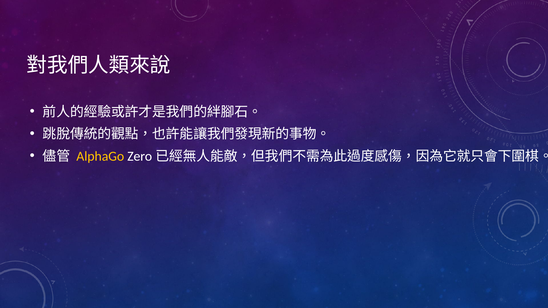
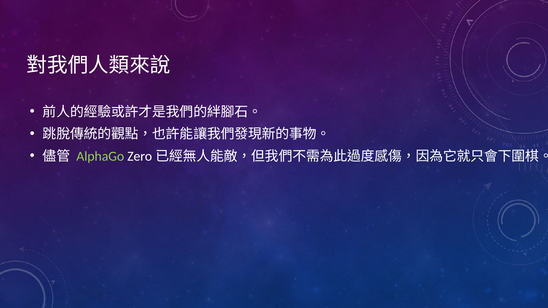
AlphaGo colour: yellow -> light green (100, 156)
